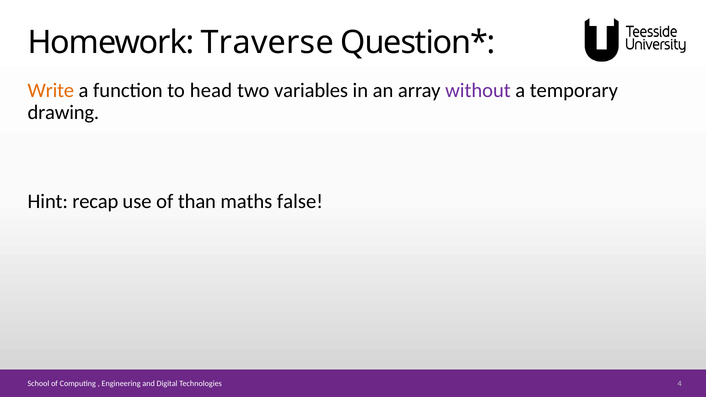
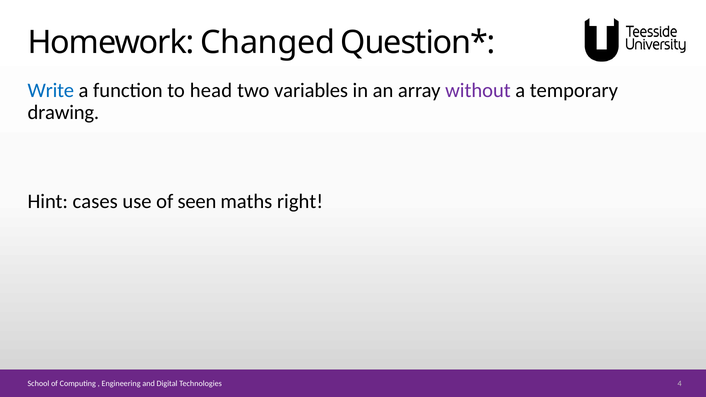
Traverse: Traverse -> Changed (268, 43)
Write colour: orange -> blue (51, 90)
recap: recap -> cases (95, 201)
than: than -> seen (197, 201)
false: false -> right (300, 201)
